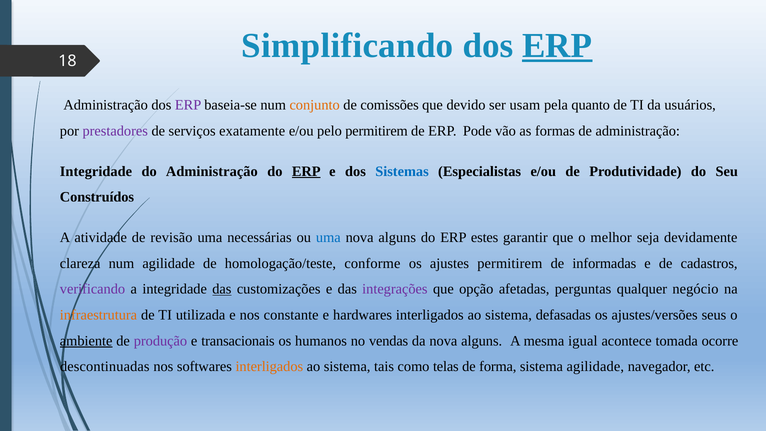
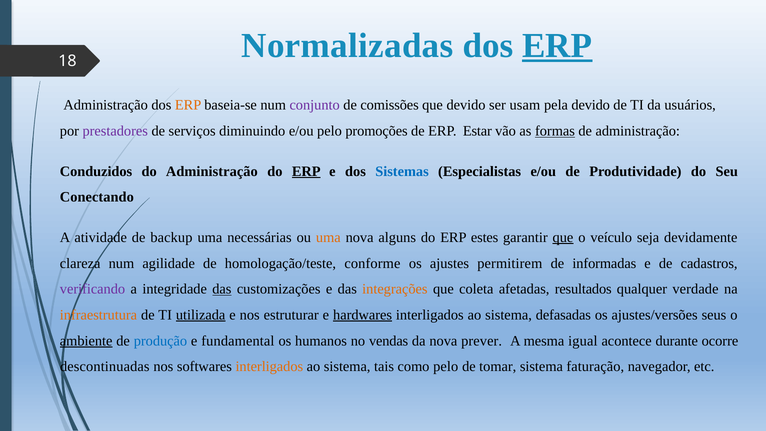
Simplificando: Simplificando -> Normalizadas (347, 46)
ERP colour: purple -> orange (188, 105)
conjunto colour: orange -> purple (315, 105)
pela quanto: quanto -> devido (591, 105)
exatamente: exatamente -> diminuindo (252, 131)
pelo permitirem: permitirem -> promoções (377, 131)
Pode: Pode -> Estar (477, 131)
formas underline: none -> present (555, 131)
Integridade: Integridade -> Conduzidos (96, 171)
Construídos: Construídos -> Conectando (97, 197)
revisão: revisão -> backup (171, 237)
uma colour: blue -> orange (328, 237)
que underline: none -> present (563, 237)
melhor: melhor -> veículo (611, 237)
integrações colour: purple -> orange (395, 289)
opção: opção -> coleta (476, 289)
perguntas: perguntas -> resultados (583, 289)
negócio: negócio -> verdade (695, 289)
utilizada underline: none -> present (201, 315)
constante: constante -> estruturar (291, 315)
hardwares underline: none -> present (363, 315)
produção colour: purple -> blue (160, 341)
transacionais: transacionais -> fundamental (238, 341)
da nova alguns: alguns -> prever (482, 341)
tomada: tomada -> durante (677, 341)
como telas: telas -> pelo (446, 367)
forma: forma -> tomar (498, 367)
sistema agilidade: agilidade -> faturação (595, 367)
